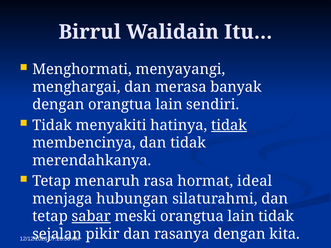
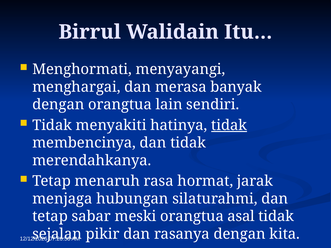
ideal: ideal -> jarak (255, 181)
sabar underline: present -> none (91, 217)
meski orangtua lain: lain -> asal (241, 217)
